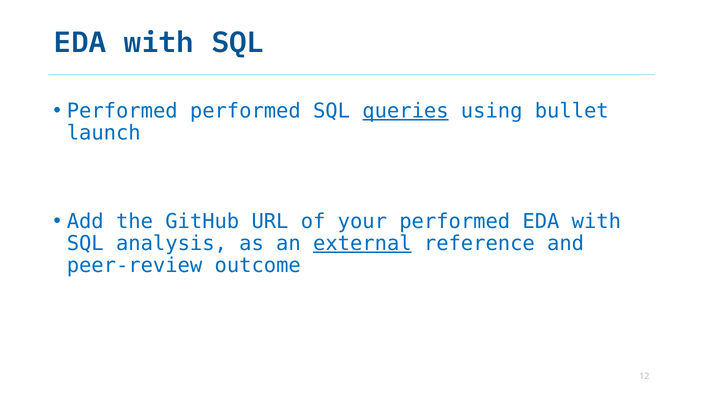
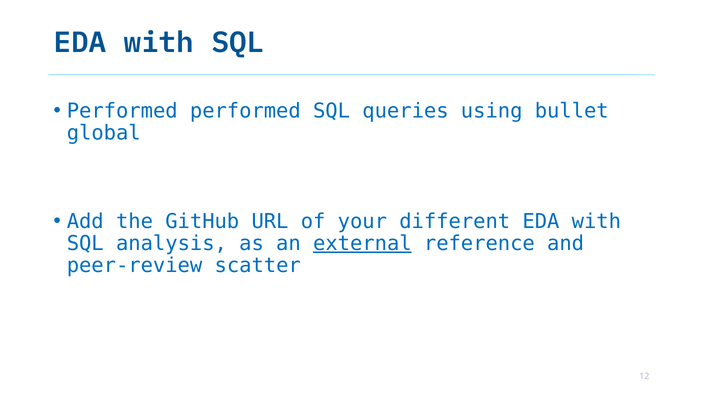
queries underline: present -> none (405, 111)
launch: launch -> global (104, 133)
your performed: performed -> different (455, 222)
outcome: outcome -> scatter (258, 266)
